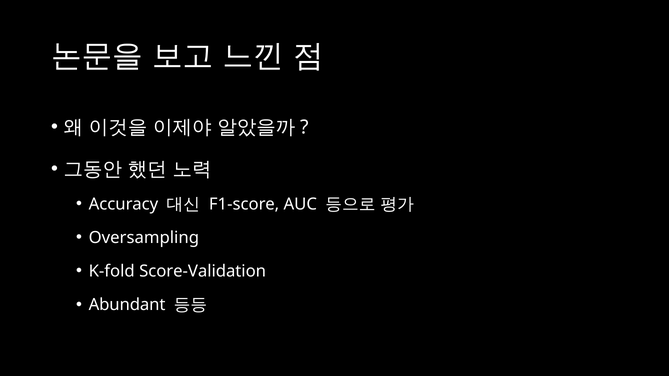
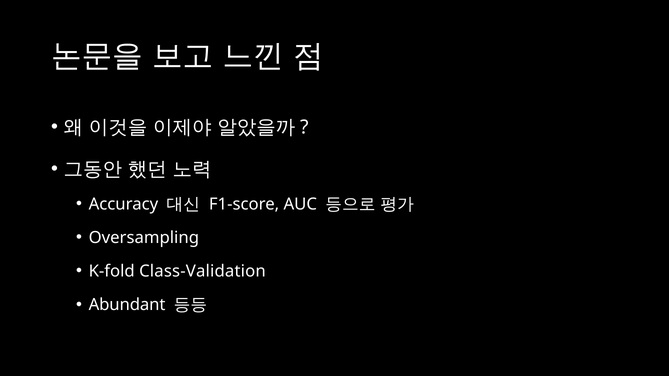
Score-Validation: Score-Validation -> Class-Validation (202, 272)
